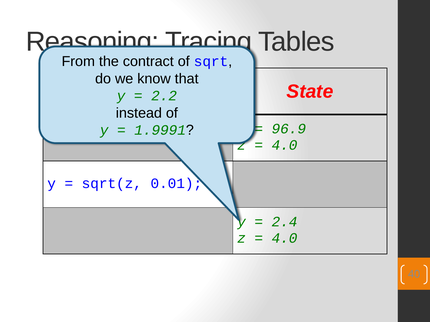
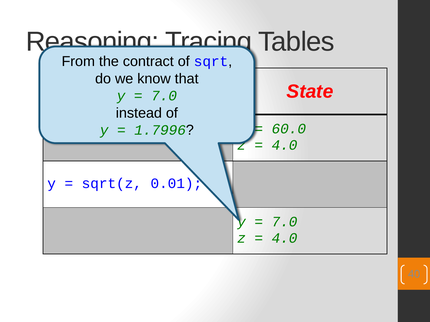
2.2: 2.2 -> 7.0 (164, 96)
96.9: 96.9 -> 60.0 (289, 129)
1.9991: 1.9991 -> 1.7996 (160, 130)
2.4: 2.4 -> 7.0 (285, 222)
